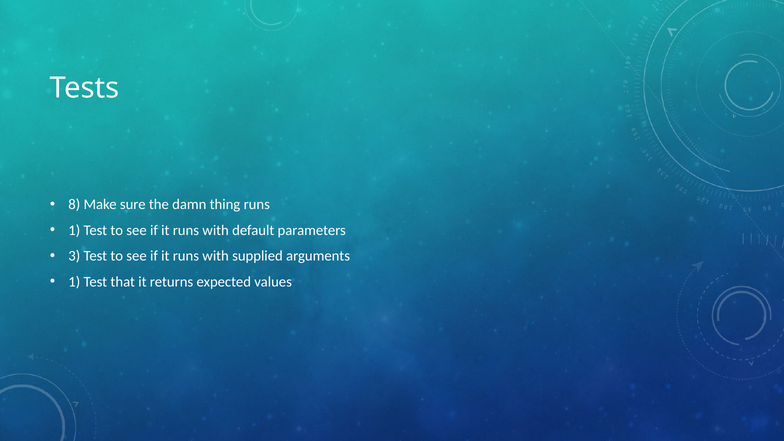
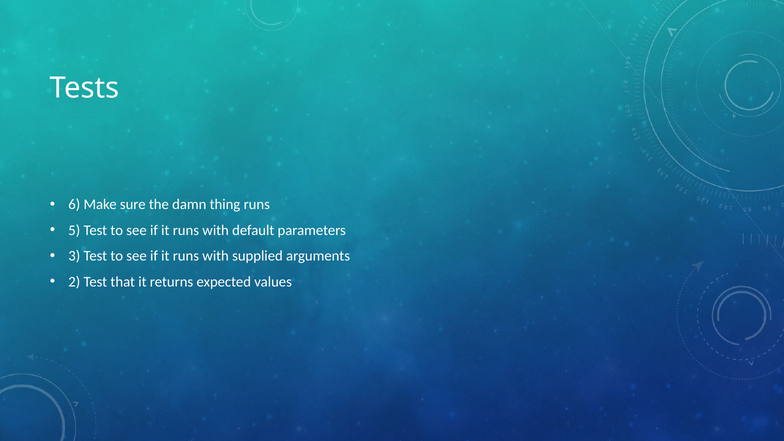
8: 8 -> 6 (74, 204)
1: 1 -> 5 (74, 230)
1: 1 -> 2 (74, 282)
